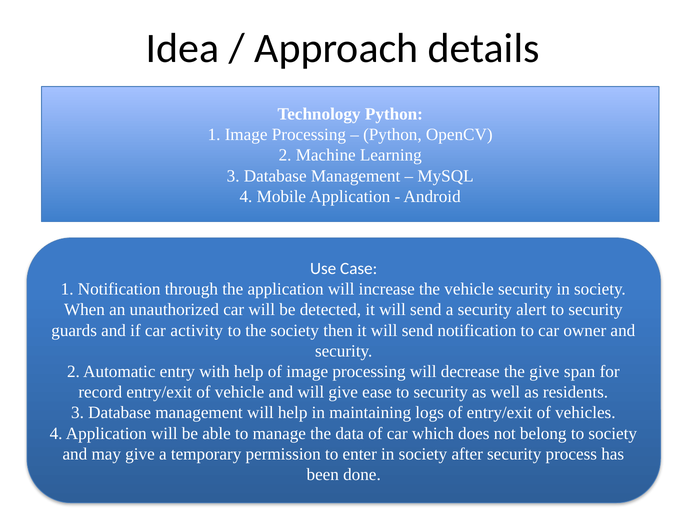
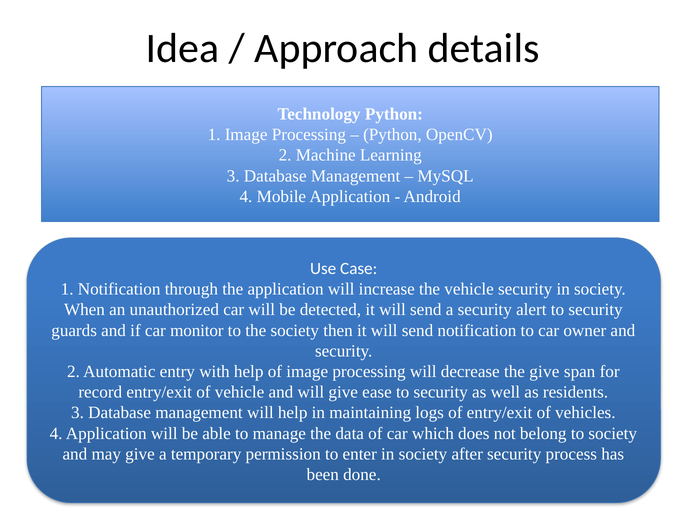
activity: activity -> monitor (197, 330)
